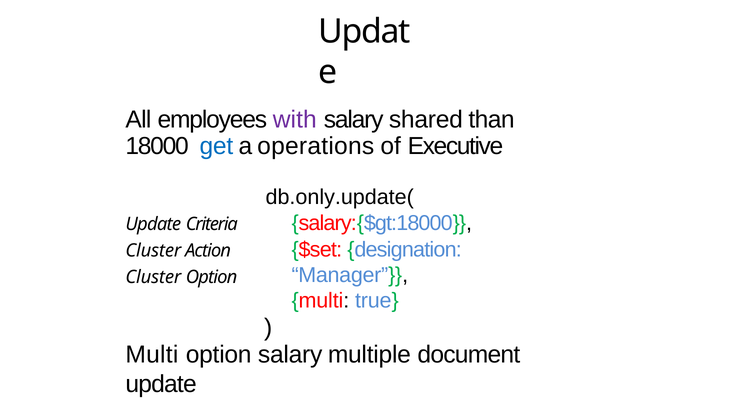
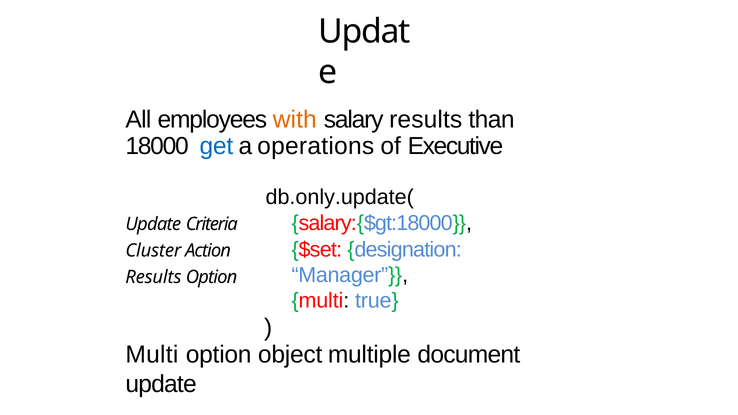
with colour: purple -> orange (295, 119)
salary shared: shared -> results (426, 119)
Cluster: Cluster -> Results (153, 277)
option salary: salary -> object (290, 355)
